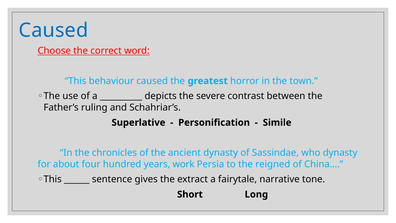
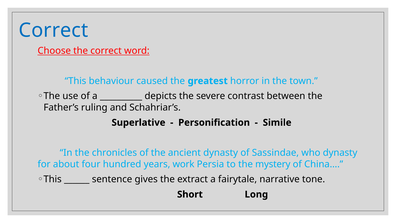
Caused: Caused -> Correct (53, 30)
reigned: reigned -> mystery (273, 164)
